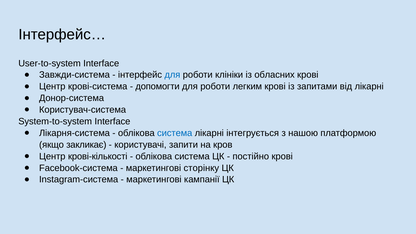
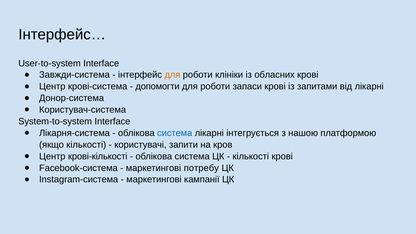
для colour: blue -> orange (172, 75)
легким: легким -> запаси (247, 87)
якщо закликає: закликає -> кількості (86, 145)
постійно: постійно -> кількості (251, 156)
сторінку: сторінку -> потребу (201, 168)
